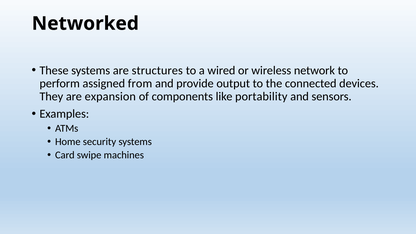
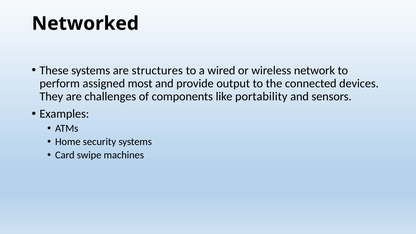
from: from -> most (140, 83)
expansion: expansion -> challenges (110, 97)
